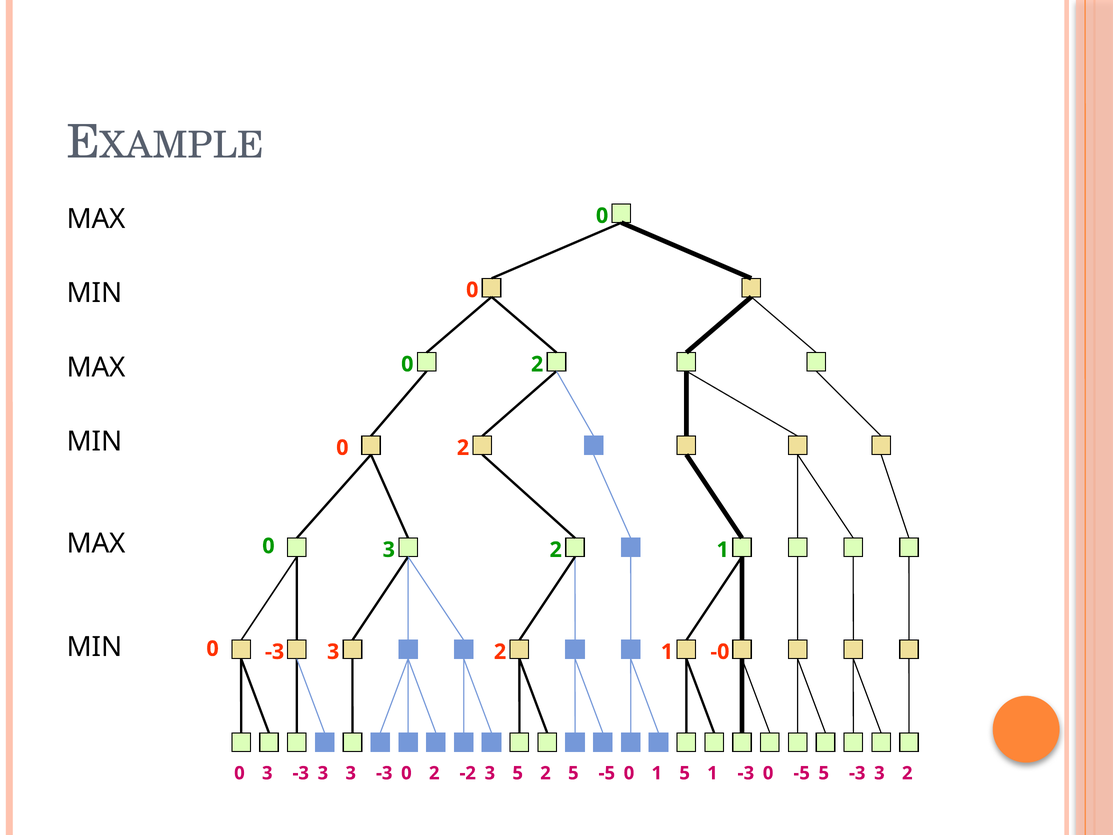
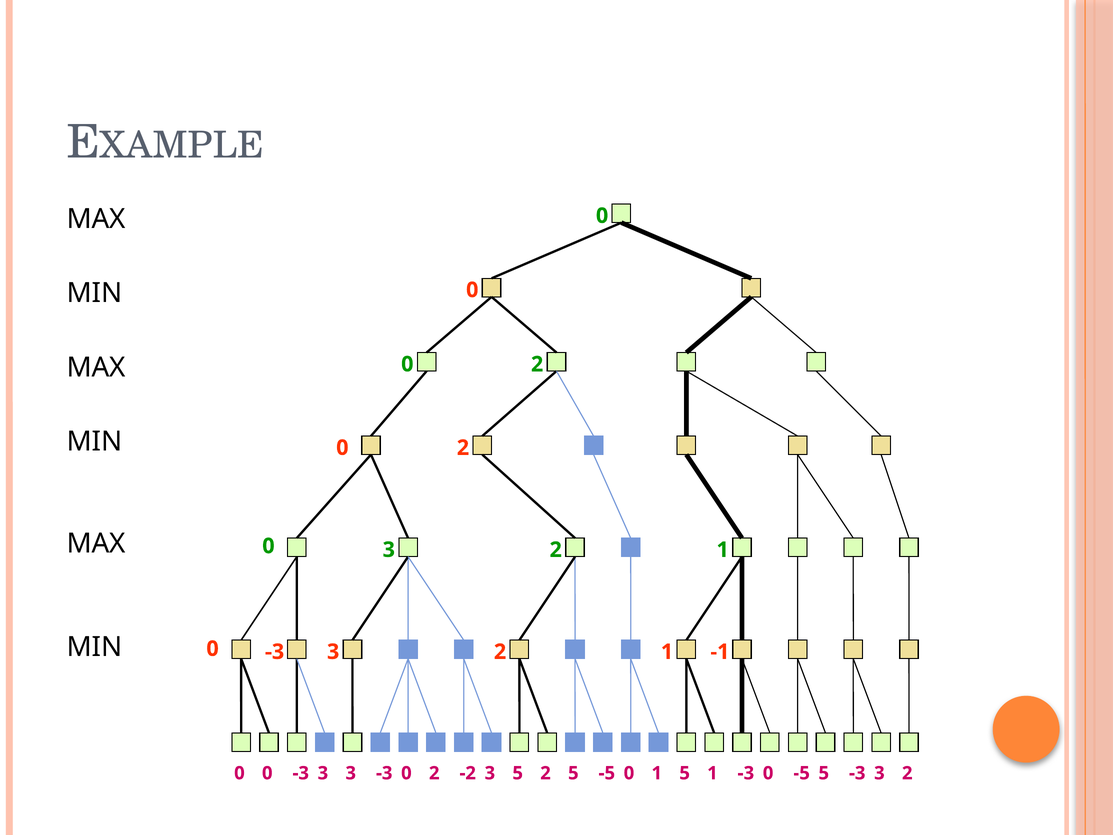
-0: -0 -> -1 (720, 652)
3: 3 -> 0 (267, 773)
